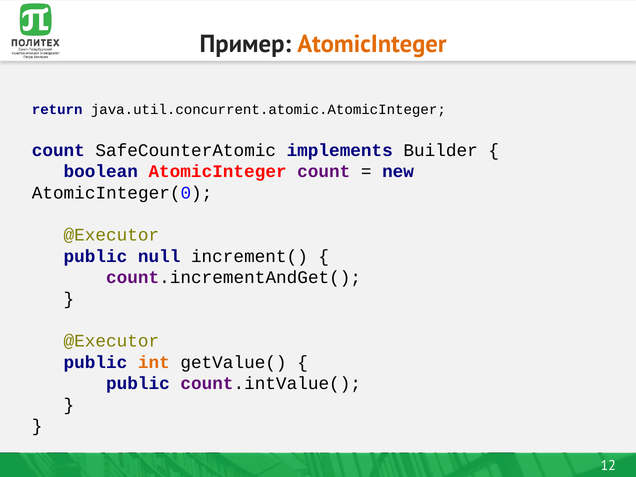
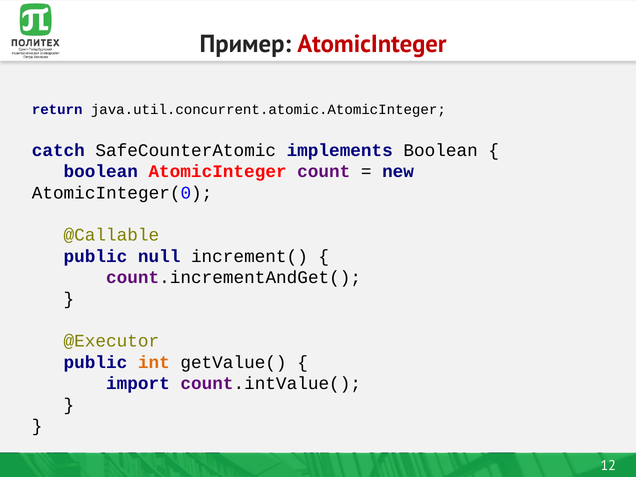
AtomicInteger colour: orange -> red (372, 44)
count: count -> catch (58, 150)
implements Builder: Builder -> Boolean (441, 150)
@Executor: @Executor -> @Callable (111, 235)
public: public -> import (138, 384)
